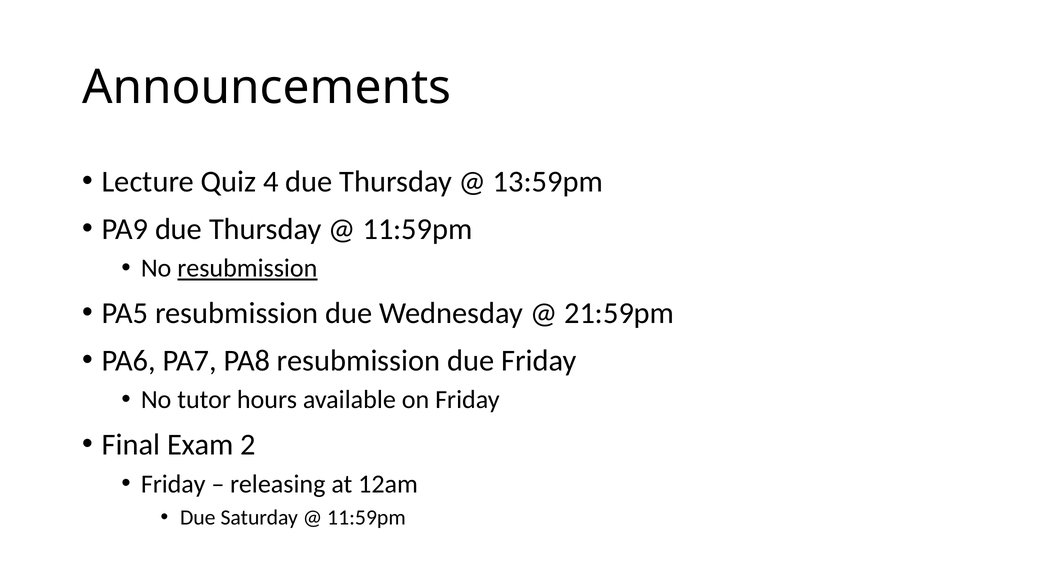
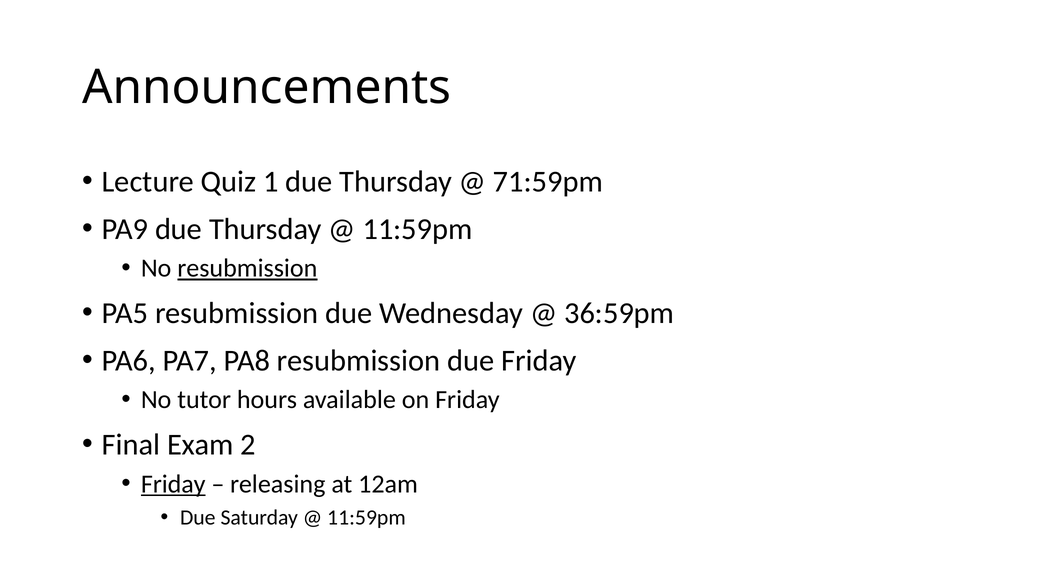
4: 4 -> 1 (271, 182)
13:59pm: 13:59pm -> 71:59pm (548, 182)
21:59pm: 21:59pm -> 36:59pm (619, 314)
Friday underline: none -> present (173, 484)
